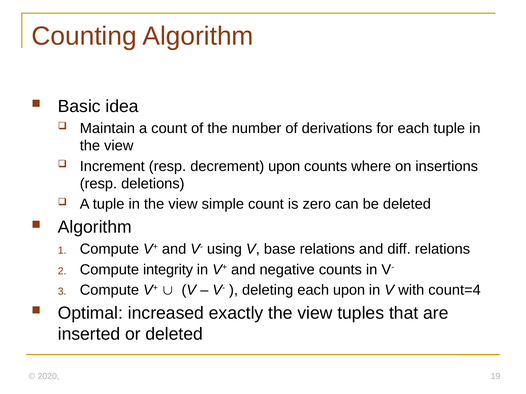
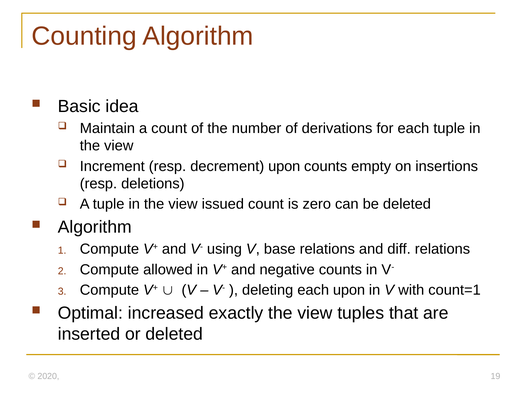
where: where -> empty (371, 166)
simple: simple -> issued (223, 204)
integrity: integrity -> allowed (168, 270)
count=4: count=4 -> count=1 (455, 290)
